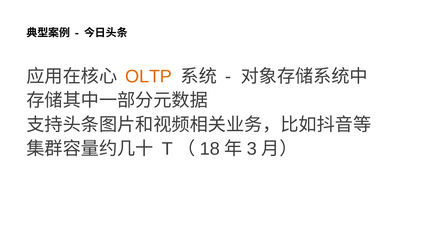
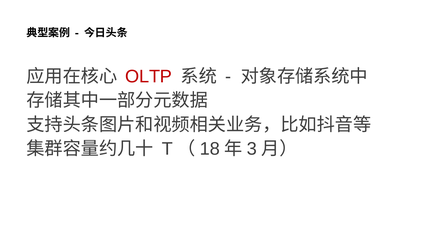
OLTP colour: orange -> red (149, 77)
